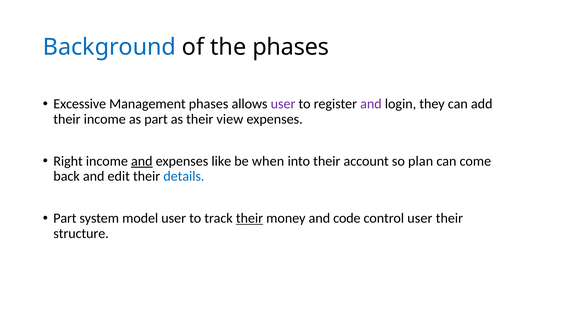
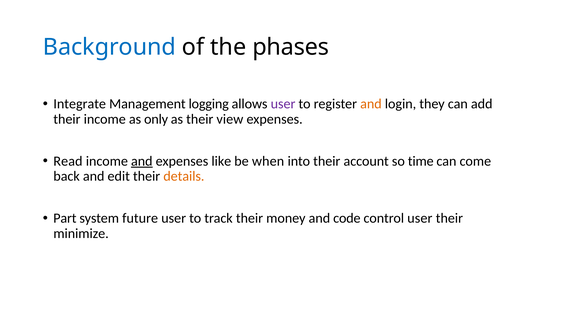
Excessive: Excessive -> Integrate (80, 104)
Management phases: phases -> logging (209, 104)
and colour: purple -> orange (371, 104)
as part: part -> only (156, 119)
Right: Right -> Read (68, 161)
plan: plan -> time (421, 161)
details colour: blue -> orange (184, 176)
model: model -> future (140, 218)
their underline: present -> none (250, 218)
structure: structure -> minimize (81, 234)
